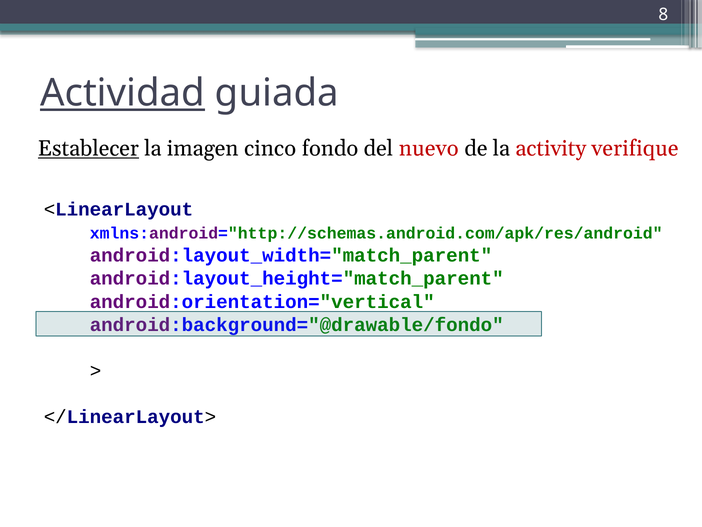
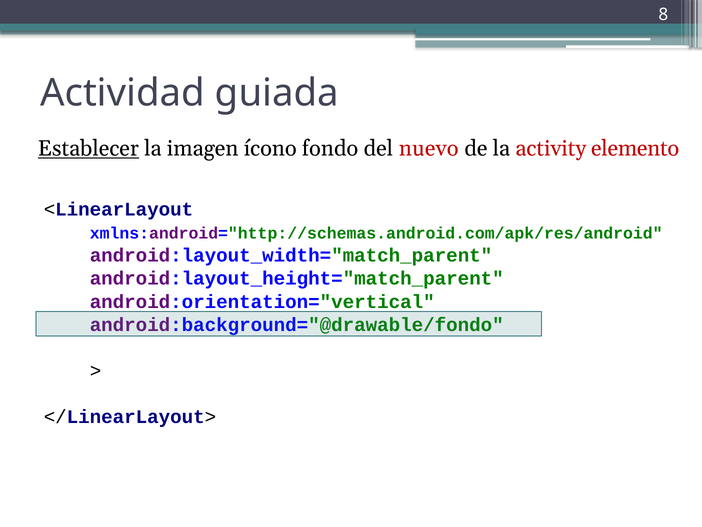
Actividad underline: present -> none (122, 93)
cinco: cinco -> ícono (270, 148)
verifique: verifique -> elemento (635, 148)
